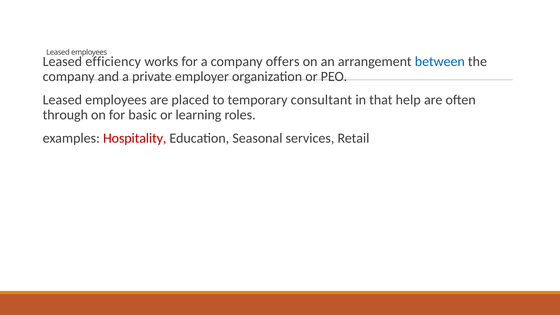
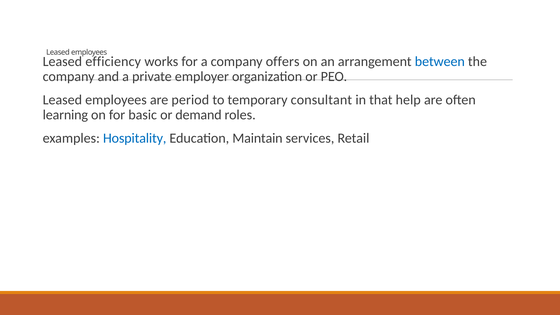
placed: placed -> period (190, 100)
through: through -> learning (65, 115)
learning: learning -> demand (199, 115)
Hospitality colour: red -> blue (135, 138)
Seasonal: Seasonal -> Maintain (257, 138)
